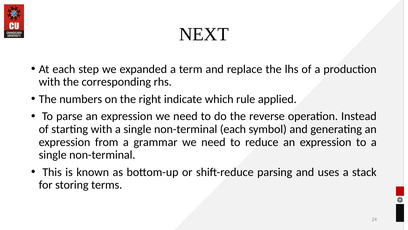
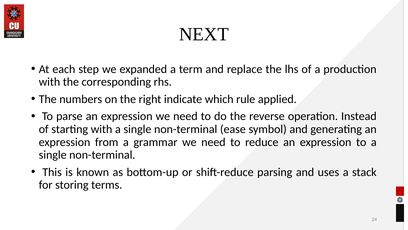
non-terminal each: each -> ease (233, 129)
